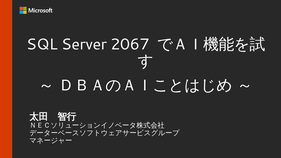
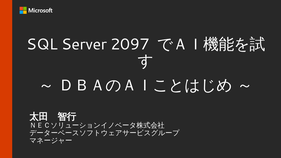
2067: 2067 -> 2097 (130, 44)
